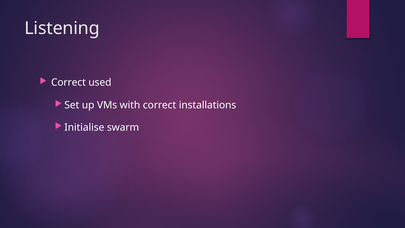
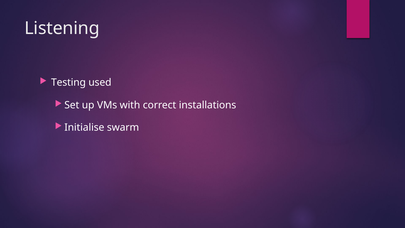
Correct: Correct -> Testing (68, 83)
